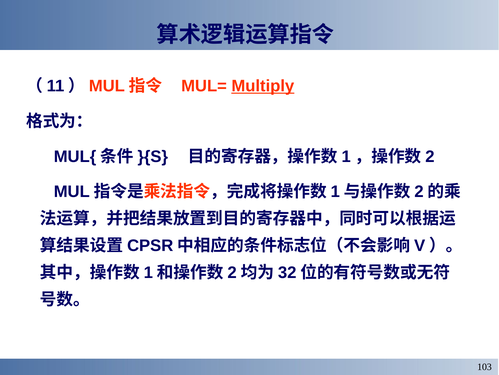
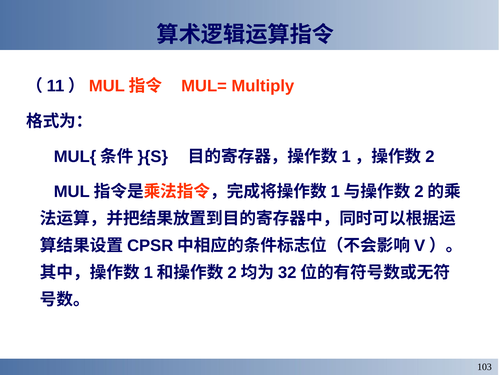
Multiply underline: present -> none (263, 86)
